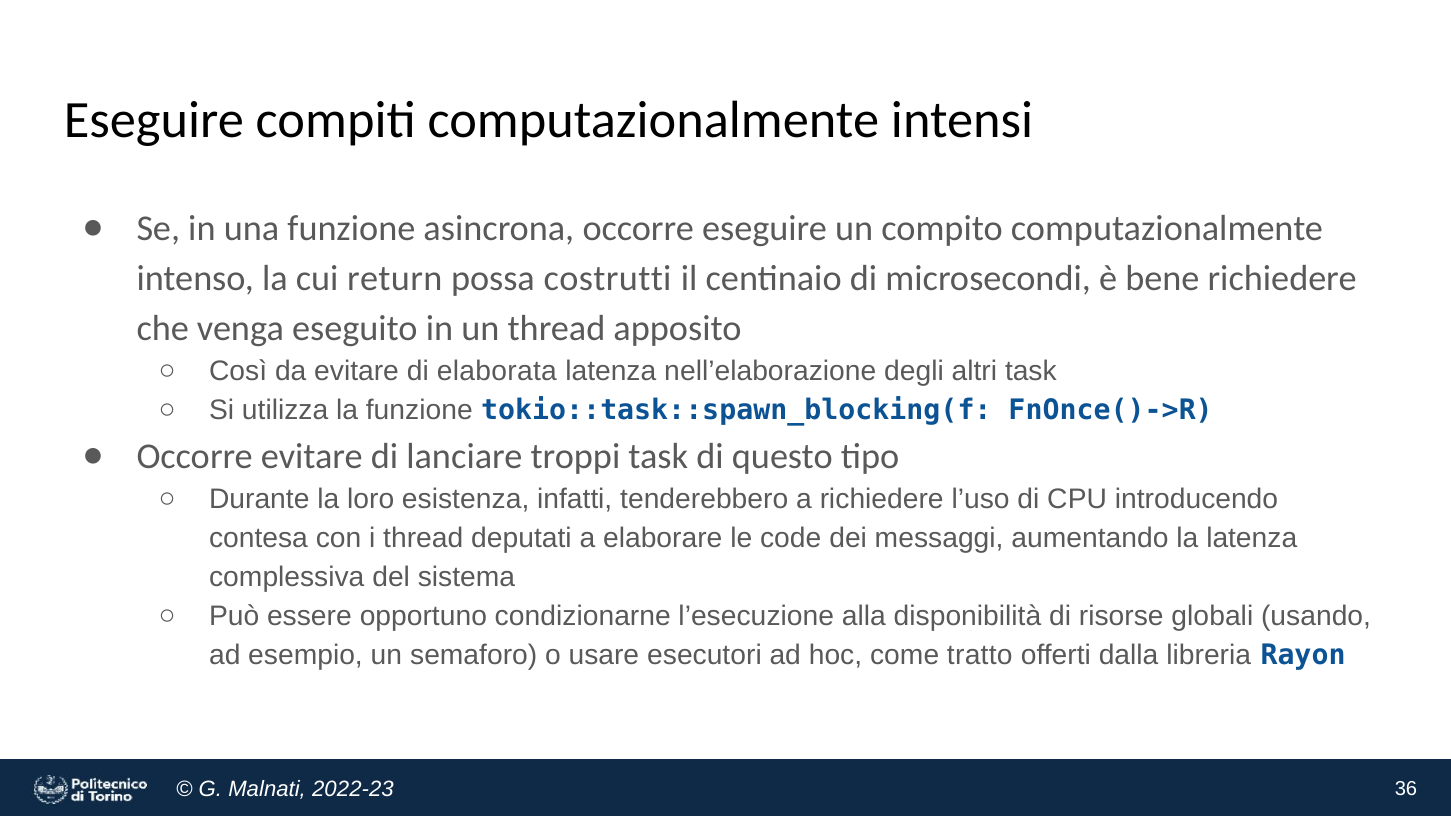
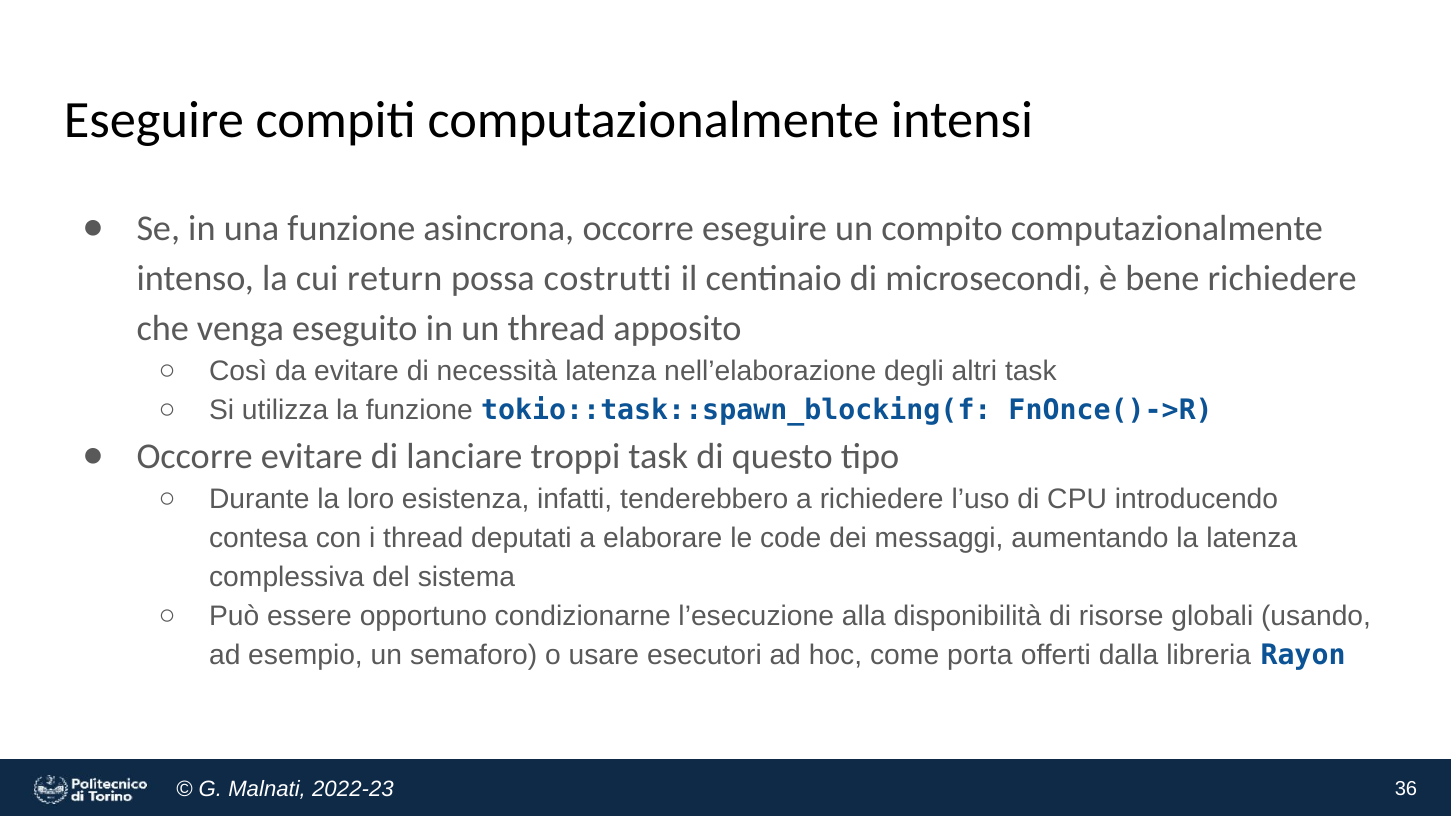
elaborata: elaborata -> necessità (497, 372)
tratto: tratto -> porta (980, 656)
